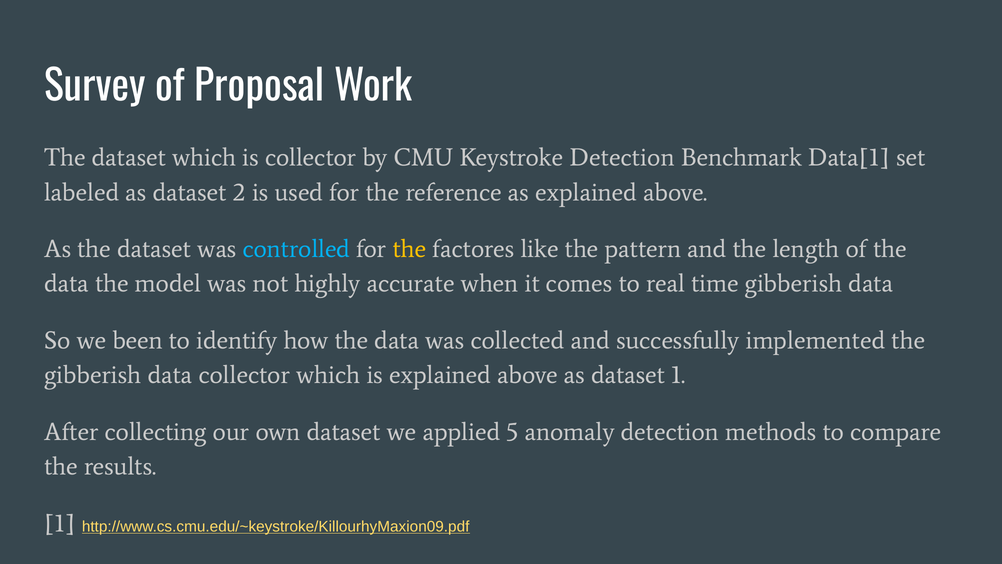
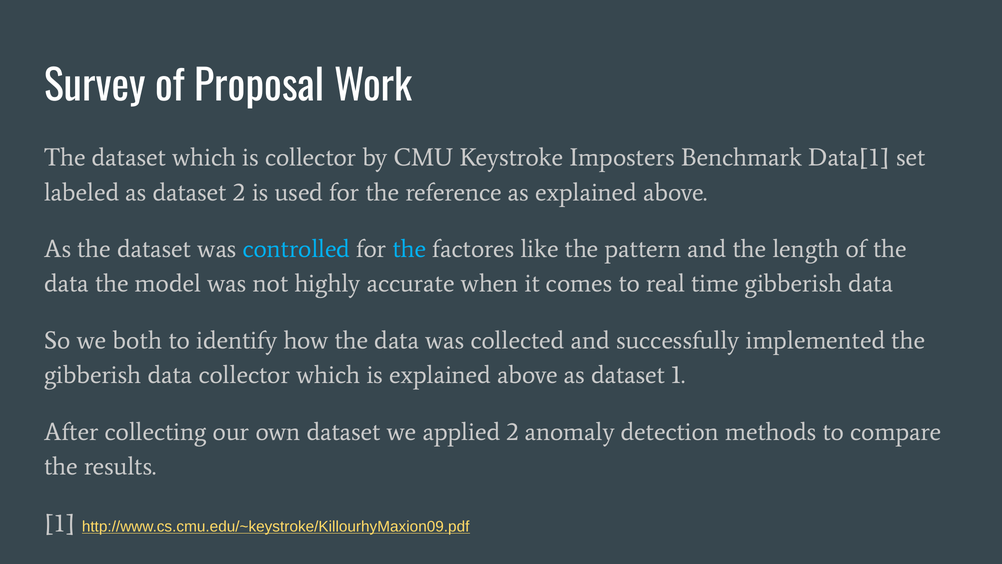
Keystroke Detection: Detection -> Imposters (622, 158)
the colour: yellow -> light blue (409, 249)
been: been -> both (137, 340)
applied 5: 5 -> 2 (513, 432)
